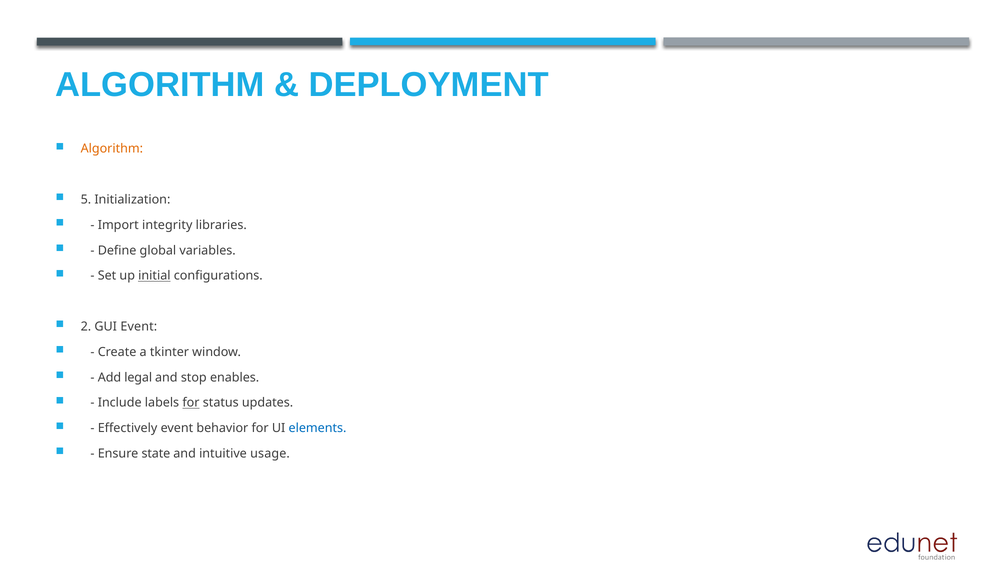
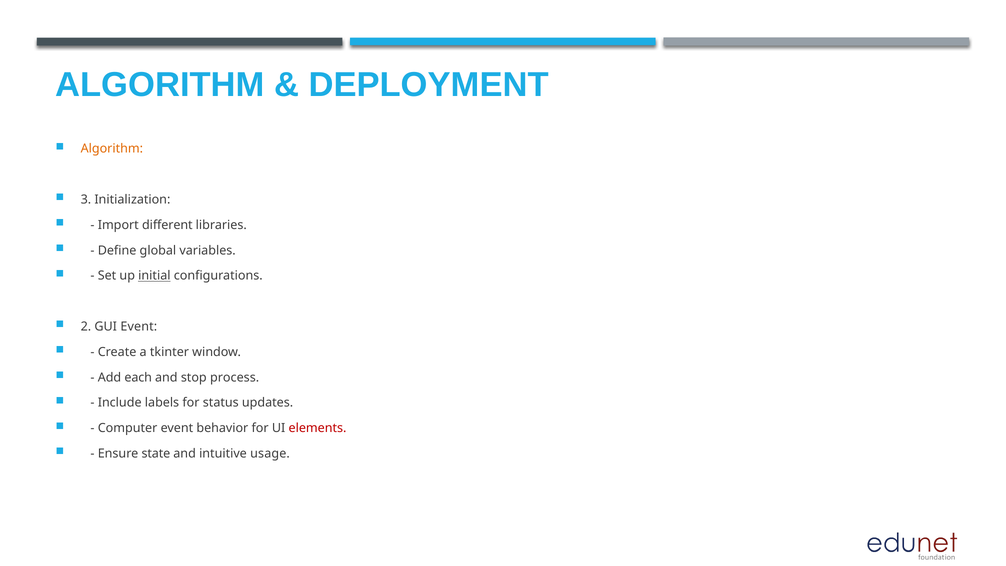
5: 5 -> 3 (86, 200)
integrity: integrity -> different (167, 225)
legal: legal -> each (138, 377)
enables: enables -> process (235, 377)
for underline: present -> none (191, 403)
Effectively: Effectively -> Computer (128, 428)
elements colour: blue -> red (318, 428)
